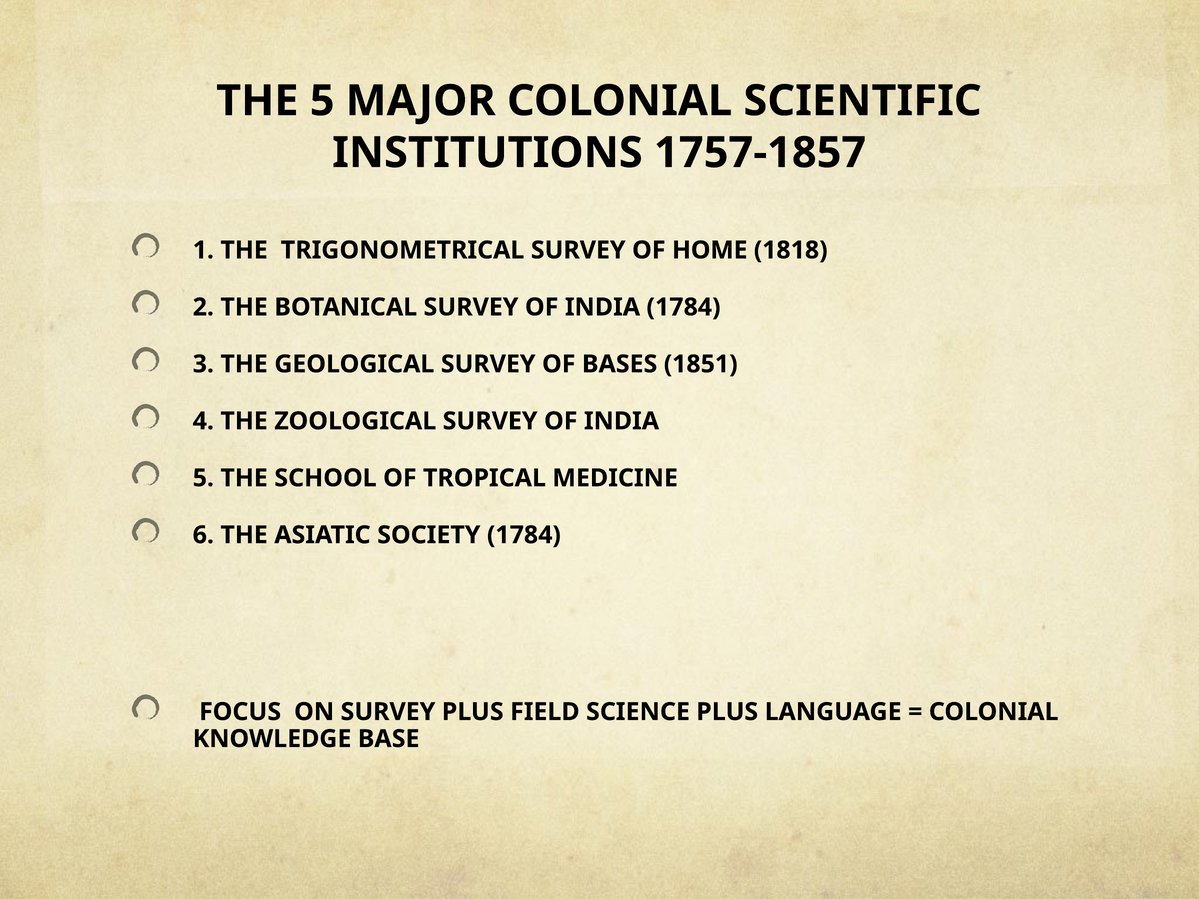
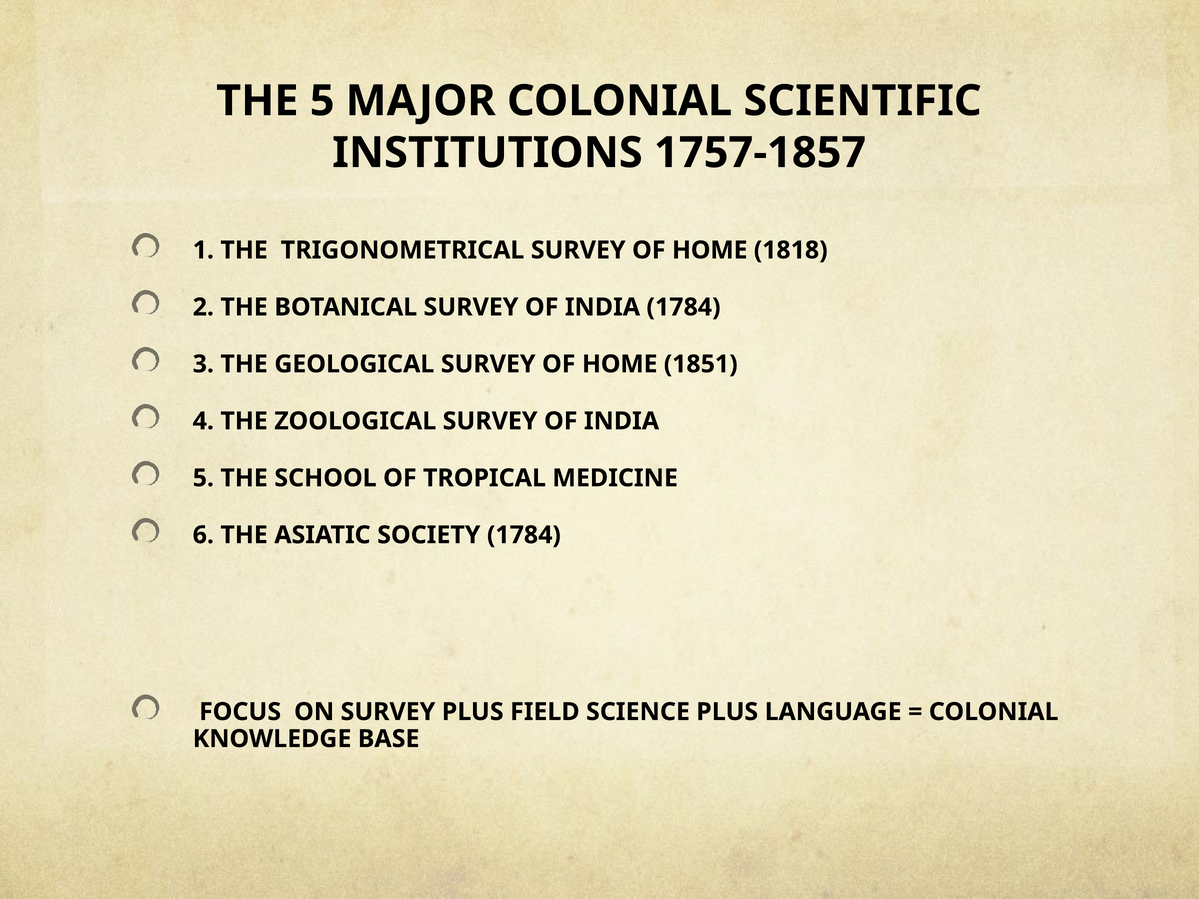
GEOLOGICAL SURVEY OF BASES: BASES -> HOME (620, 364)
